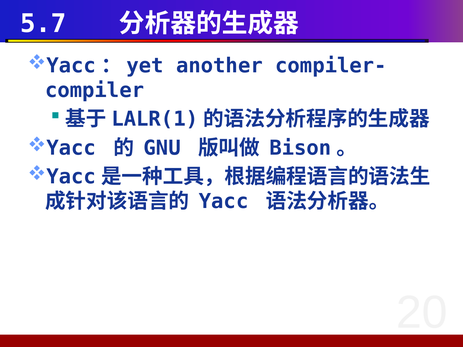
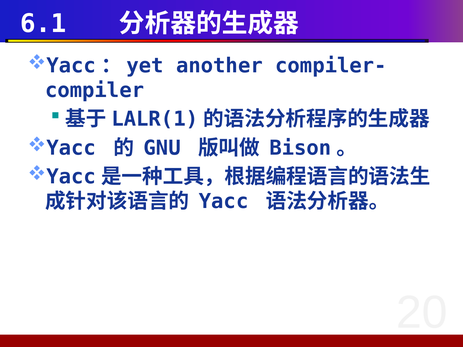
5.7: 5.7 -> 6.1 (43, 24)
